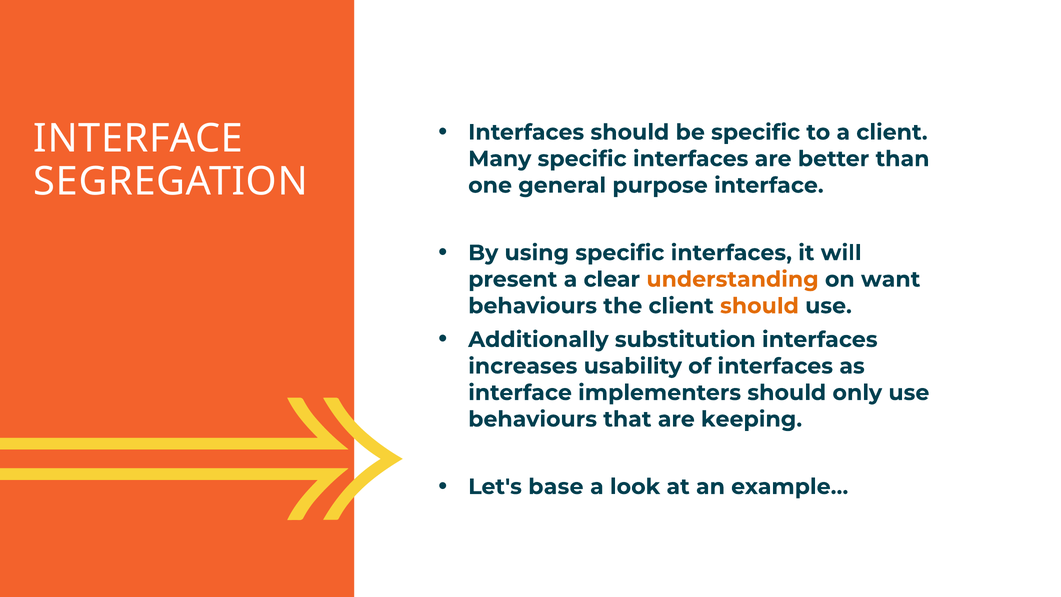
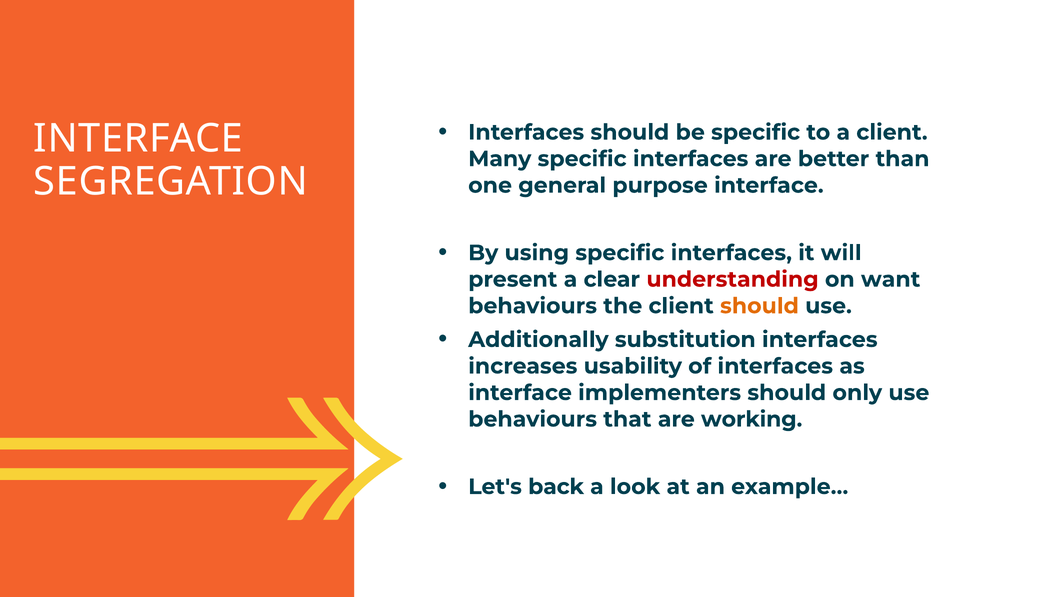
understanding colour: orange -> red (733, 279)
keeping: keeping -> working (752, 419)
base: base -> back (556, 487)
